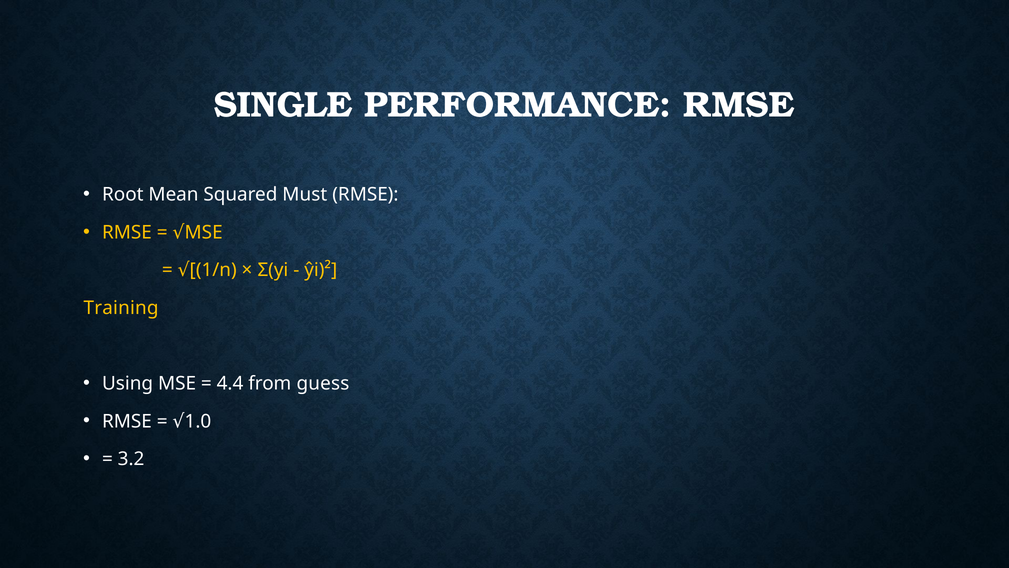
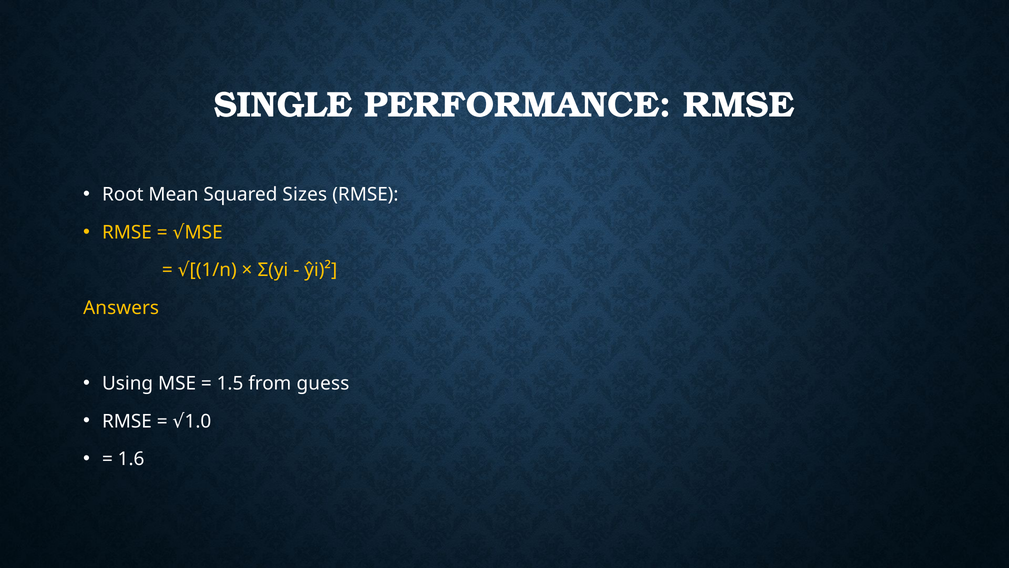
Must: Must -> Sizes (305, 194)
Training: Training -> Answers (121, 308)
4.4: 4.4 -> 1.5 (230, 383)
3.2: 3.2 -> 1.6 (131, 459)
